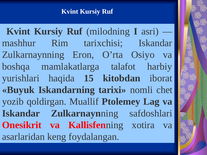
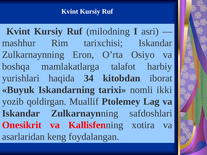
15: 15 -> 34 (89, 78)
chet: chet -> ikki (164, 90)
